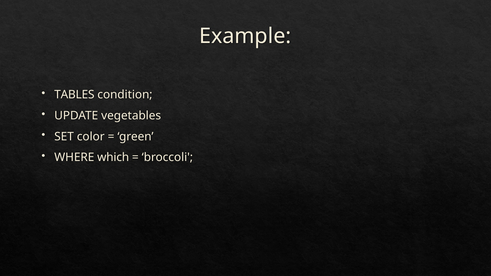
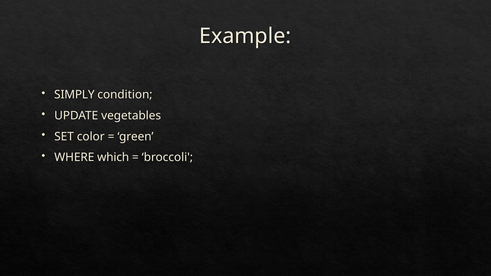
TABLES: TABLES -> SIMPLY (74, 95)
